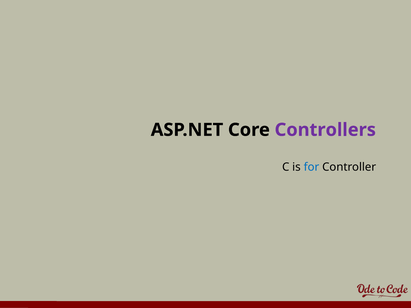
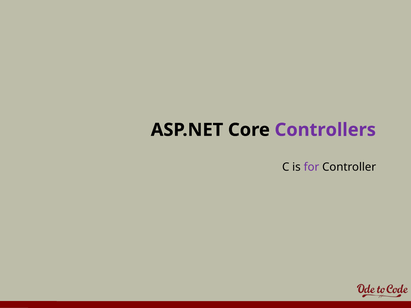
for colour: blue -> purple (311, 167)
